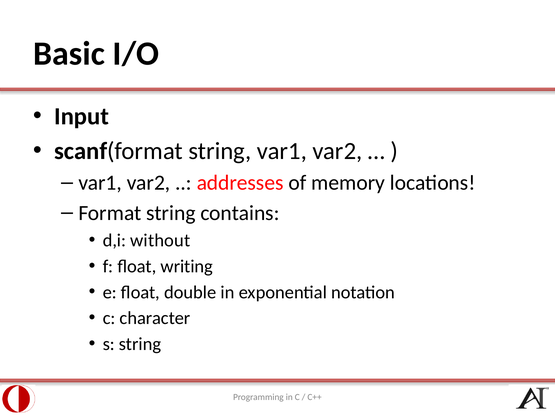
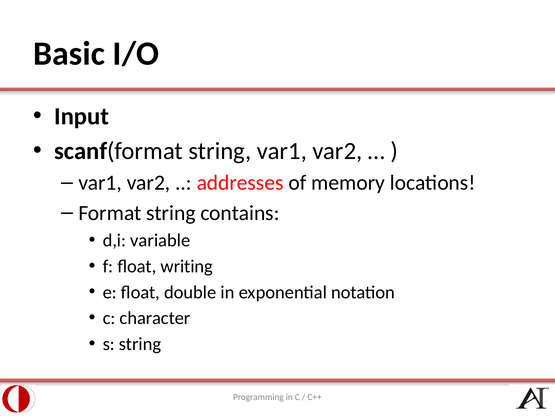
without: without -> variable (160, 241)
